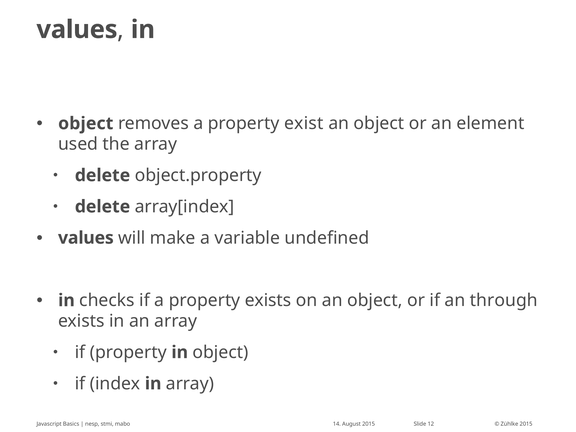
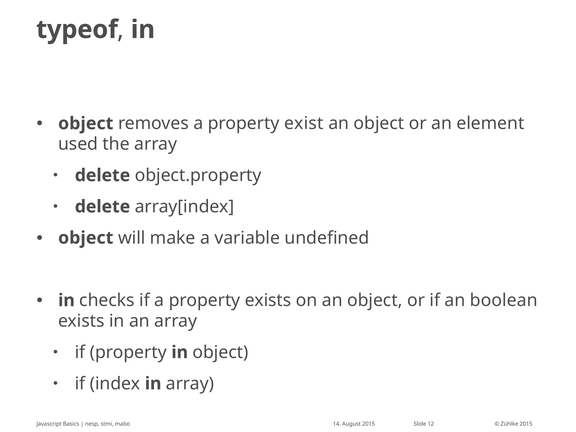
values: values -> typeof (77, 30)
values: values -> object (86, 238)
through: through -> boolean (504, 300)
